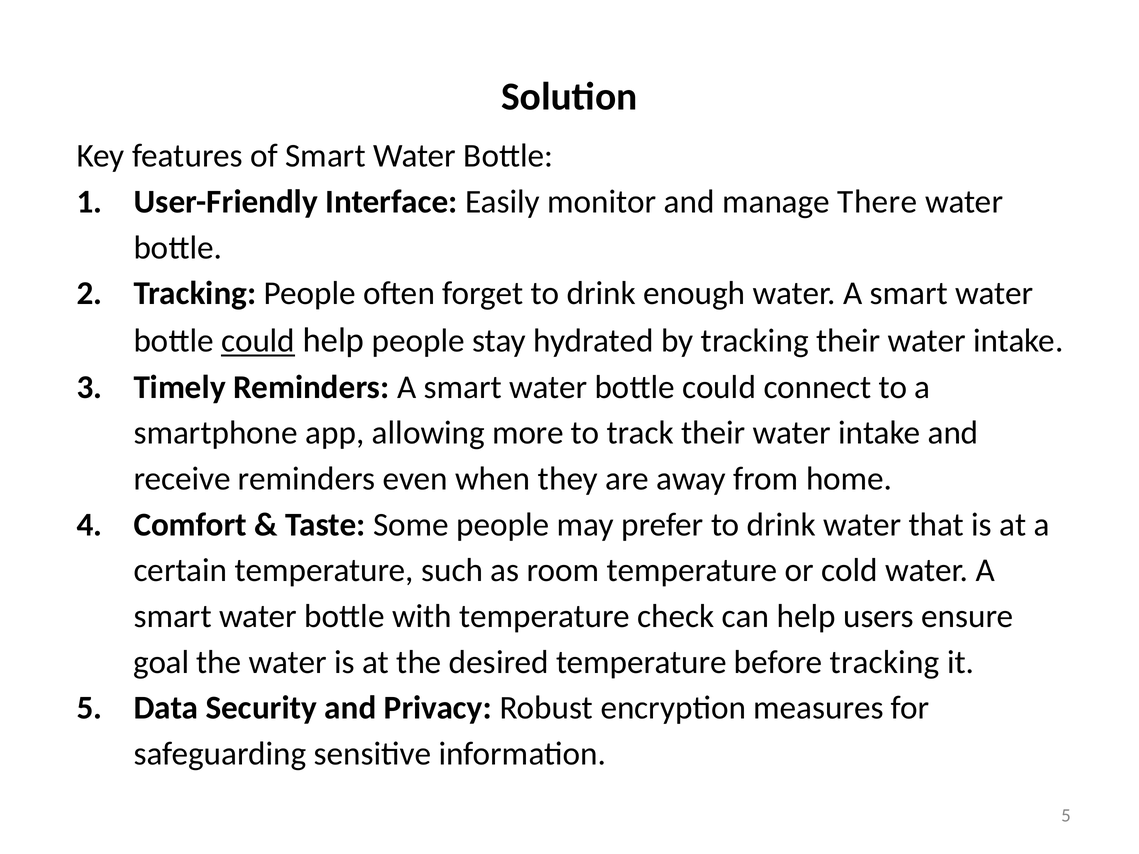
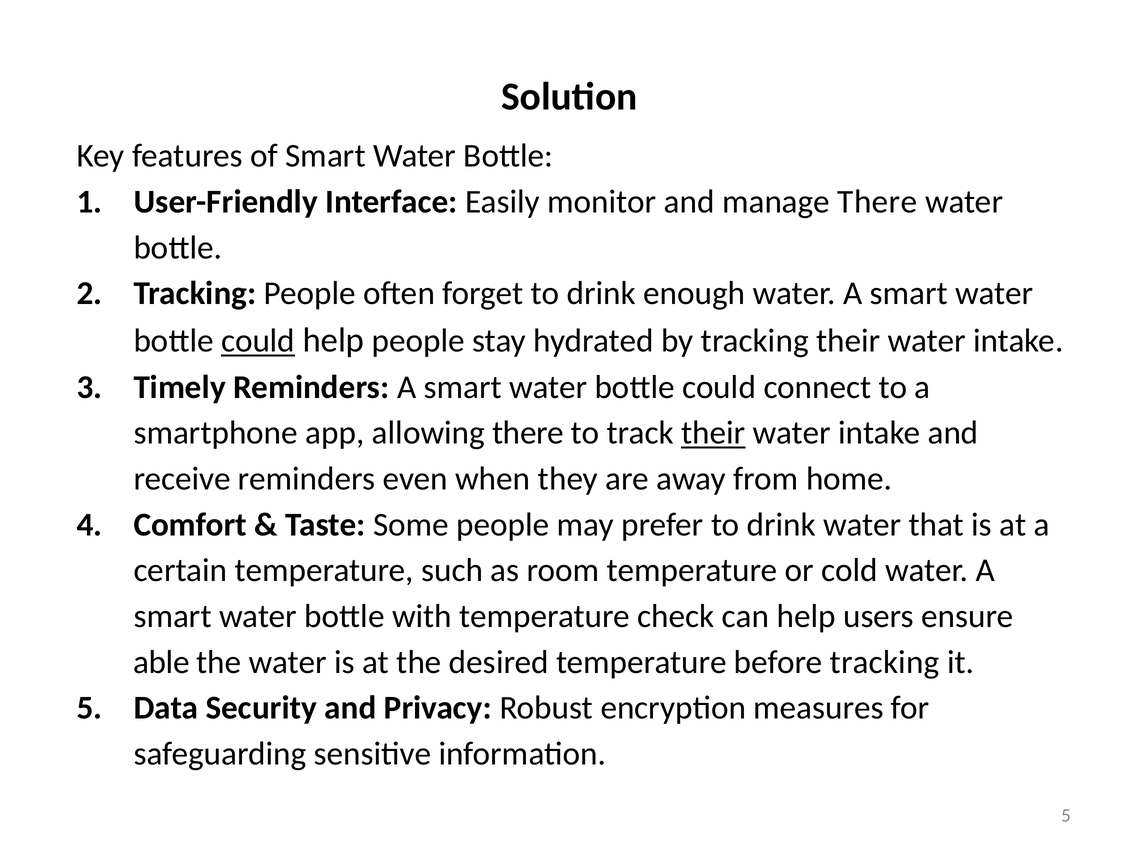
allowing more: more -> there (528, 433)
their underline: none -> present (713, 433)
goal: goal -> able (161, 662)
